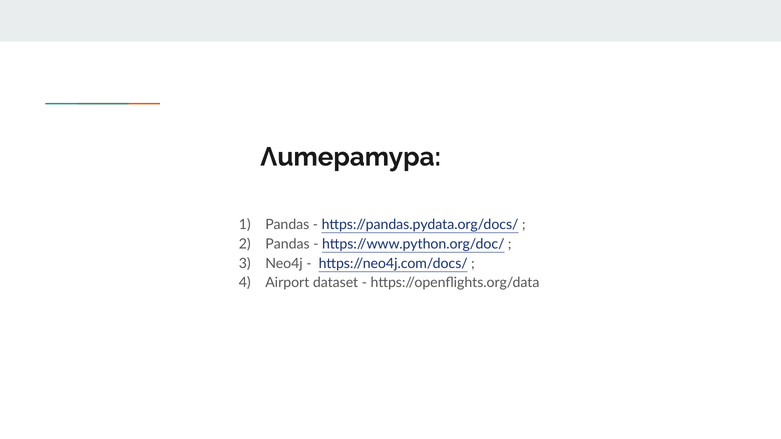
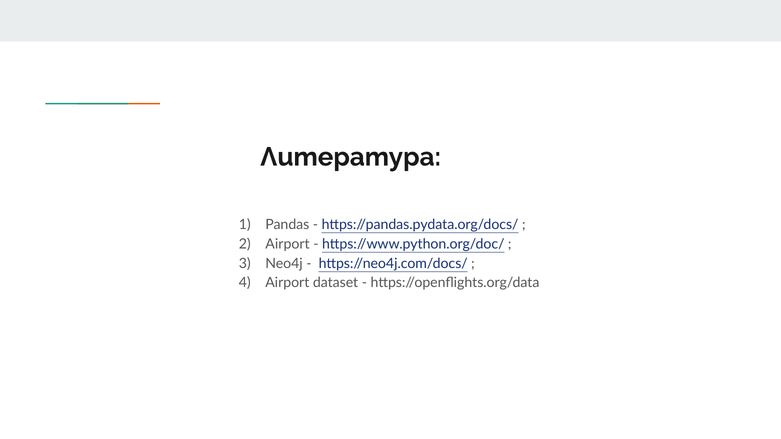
Pandas: Pandas -> Airport (288, 244)
